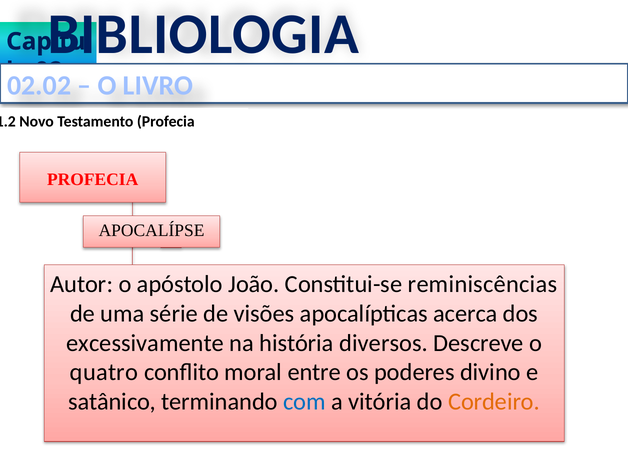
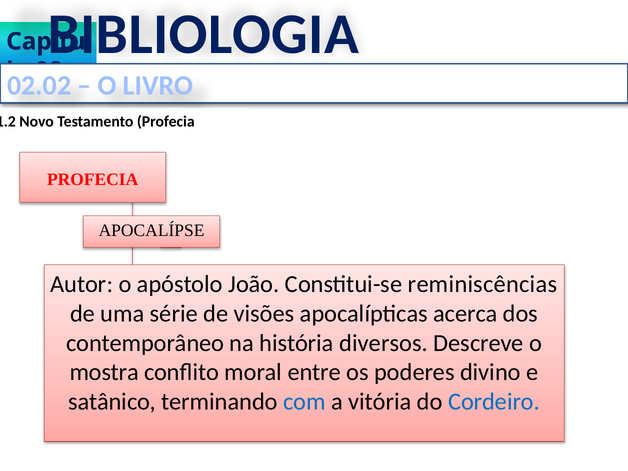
excessivamente: excessivamente -> contemporâneo (145, 343)
quatro: quatro -> mostra (104, 372)
Cordeiro colour: orange -> blue (494, 402)
